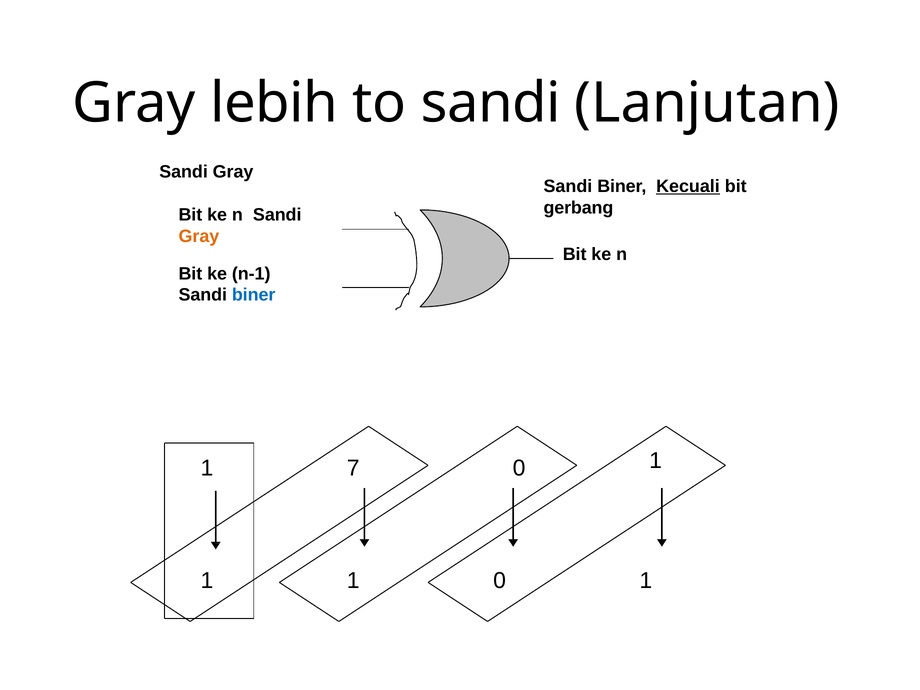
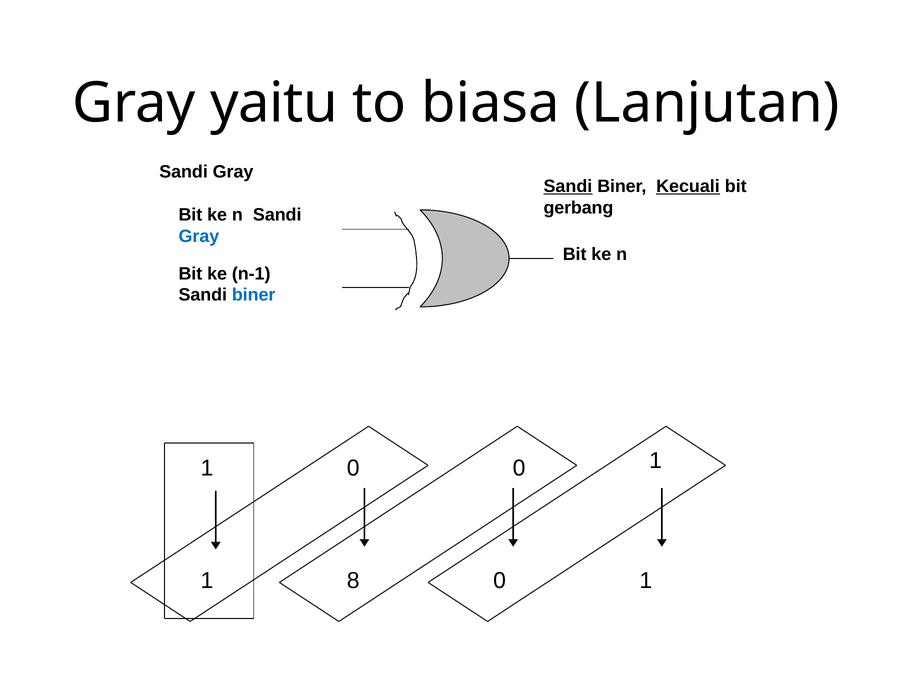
lebih: lebih -> yaitu (274, 103)
to sandi: sandi -> biasa (490, 103)
Sandi underline: none -> present (568, 186)
Gray colour: orange -> blue (199, 236)
7: 7 -> 0 (353, 468)
1 1: 1 -> 8 (353, 581)
